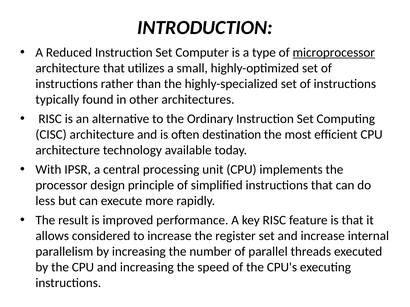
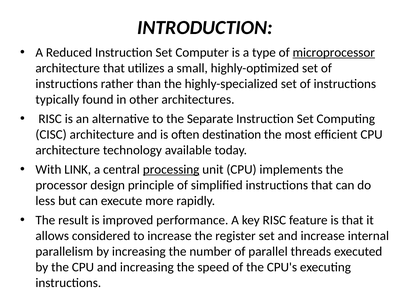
Ordinary: Ordinary -> Separate (210, 119)
IPSR: IPSR -> LINK (78, 170)
processing underline: none -> present (171, 170)
